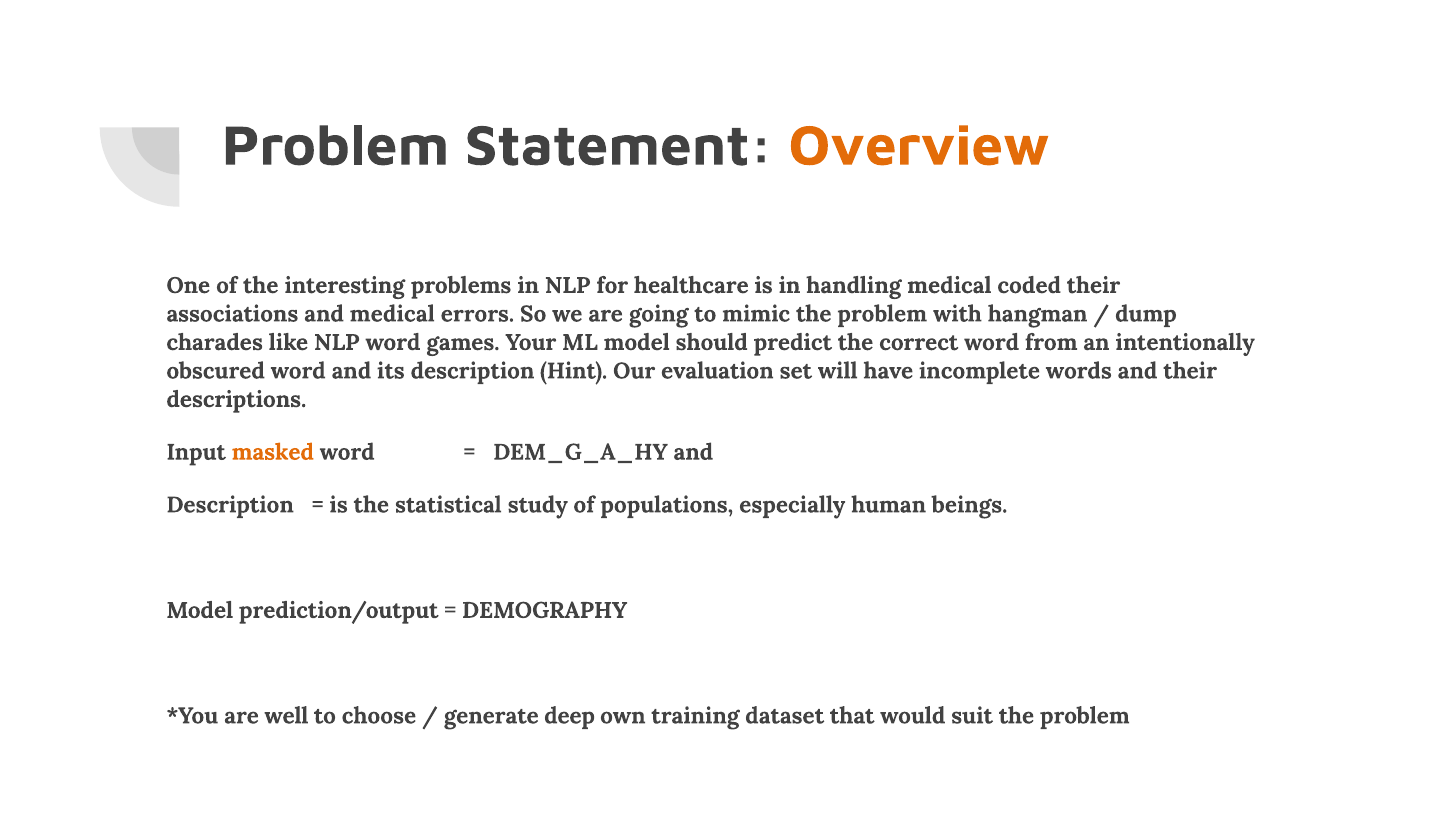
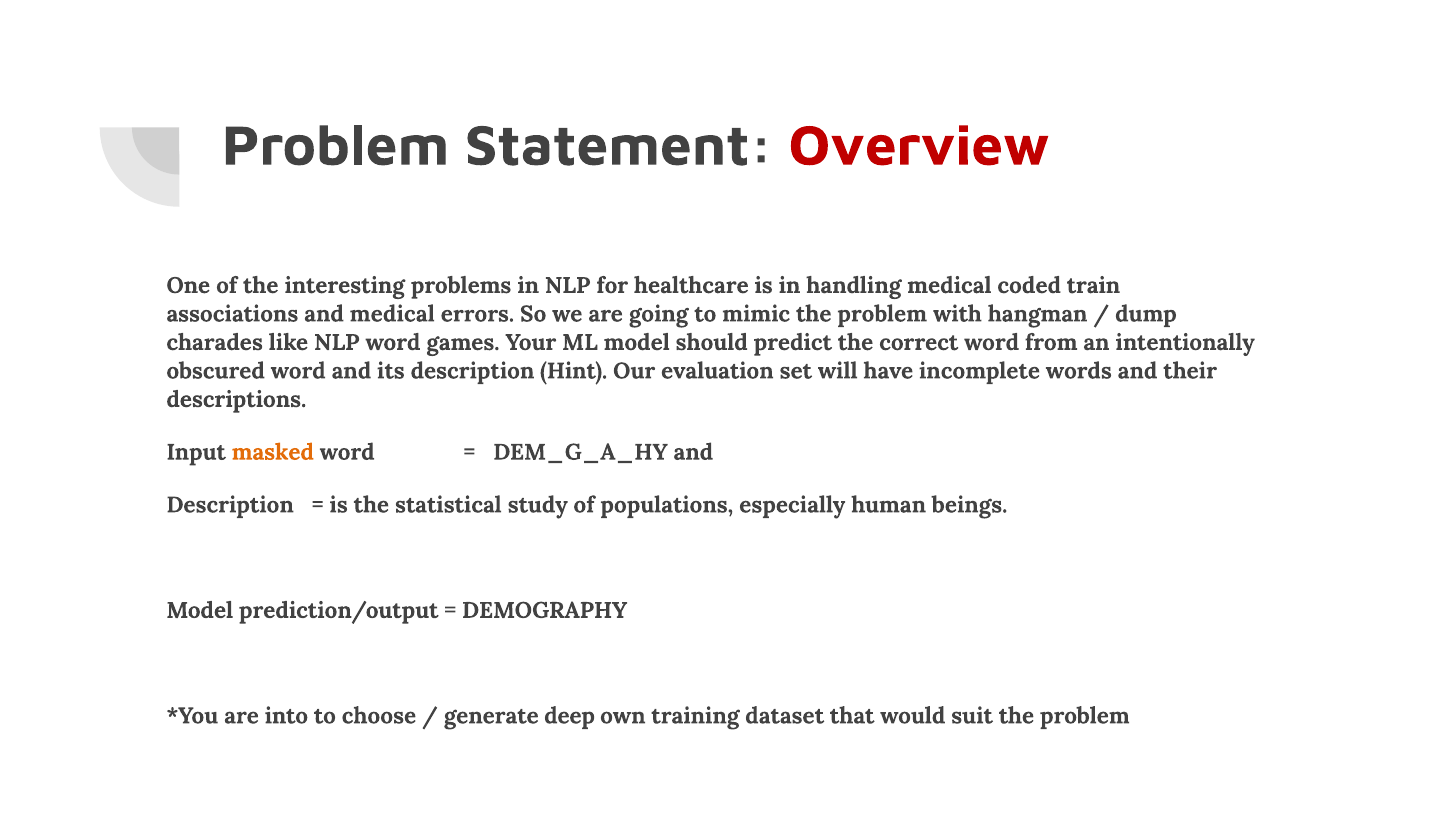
Overview colour: orange -> red (919, 146)
coded their: their -> train (1093, 286)
well: well -> into (286, 716)
